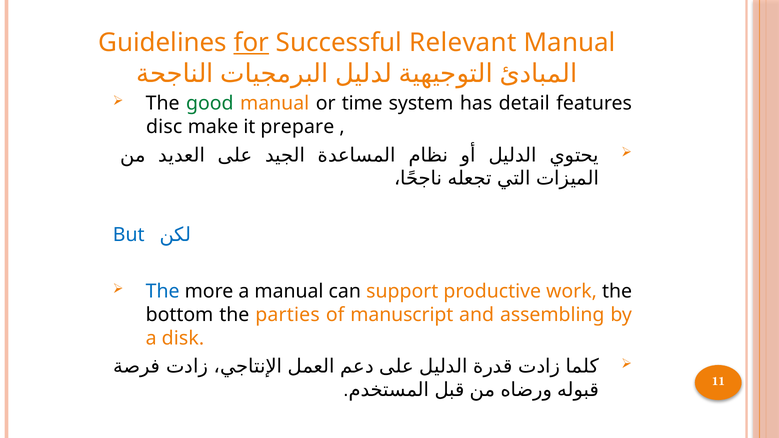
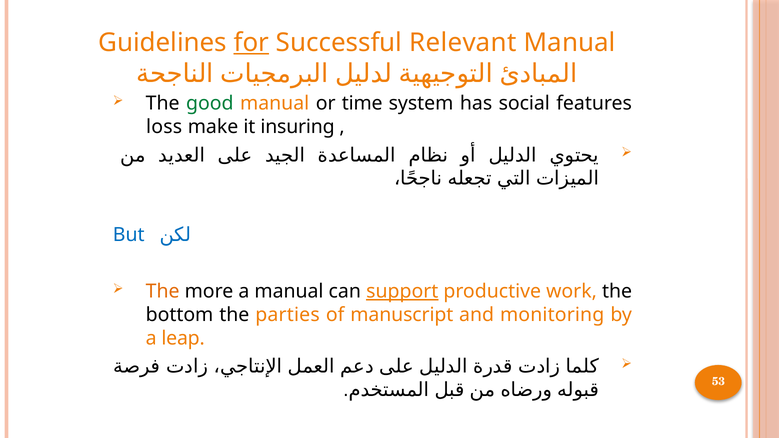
detail: detail -> social (524, 104)
disc: disc -> loss (164, 127)
prepare: prepare -> insuring (298, 127)
The colour: blue -> orange (163, 292)
support underline: none -> present (402, 292)
assembling: assembling -> monitoring (552, 315)
disk: disk -> leap (183, 338)
11: 11 -> 53 (718, 382)
